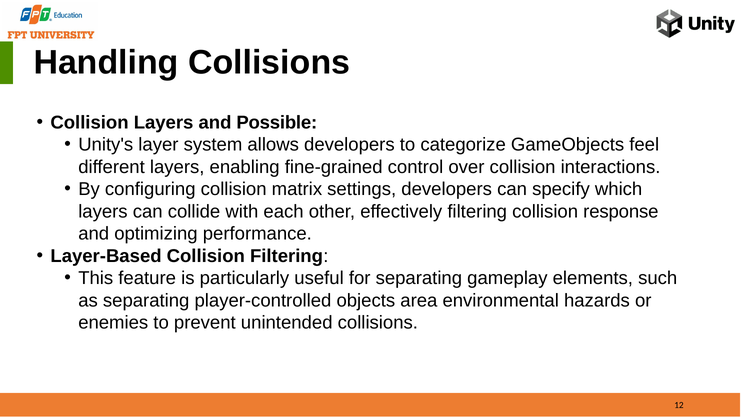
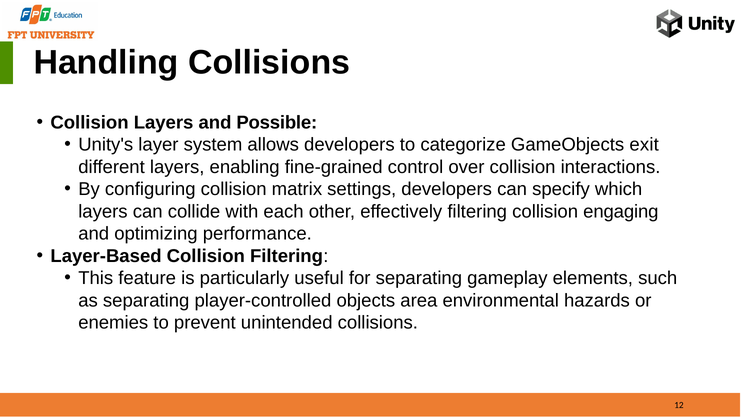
feel: feel -> exit (644, 145)
response: response -> engaging (621, 211)
